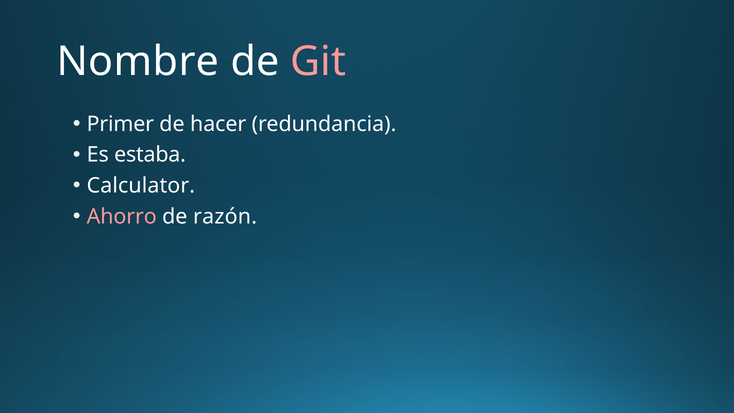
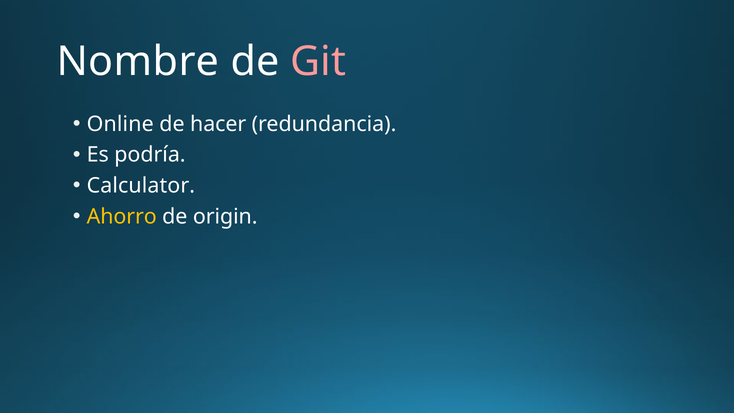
Primer: Primer -> Online (120, 124)
estaba: estaba -> podría (150, 155)
Ahorro colour: pink -> yellow (122, 216)
razón: razón -> origin (225, 216)
